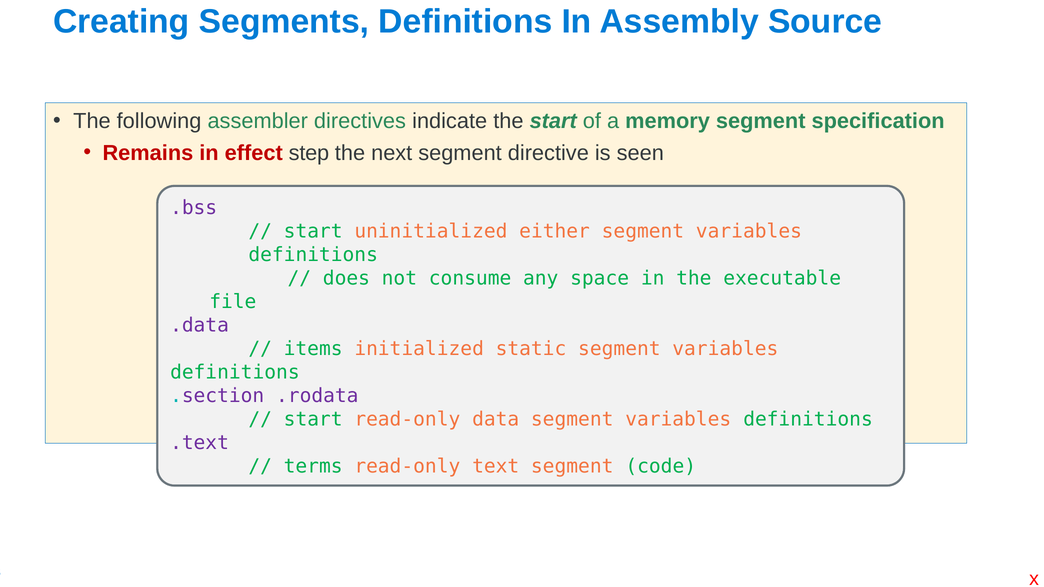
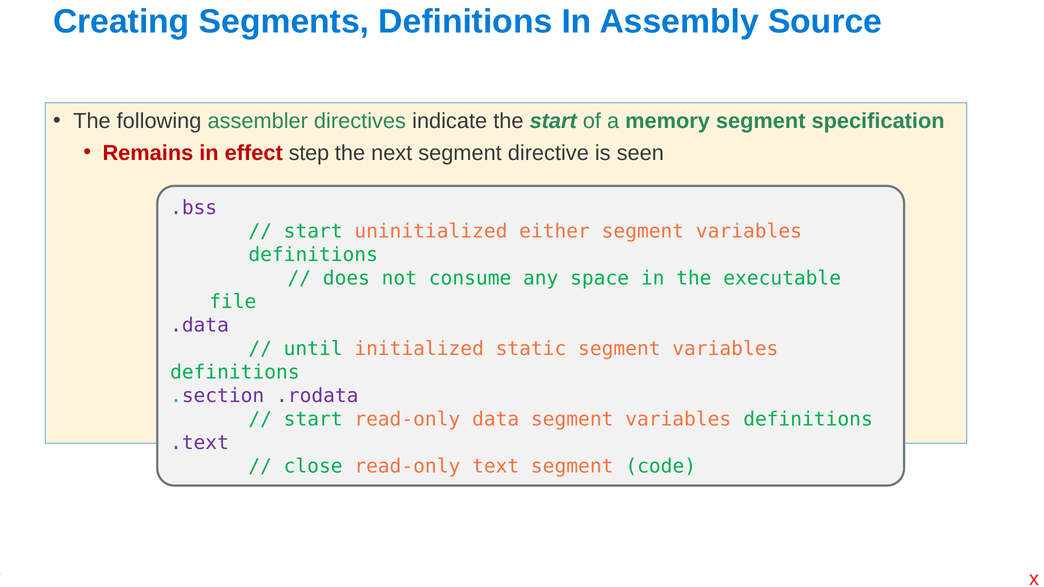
items: items -> until (313, 349)
terms: terms -> close (313, 466)
